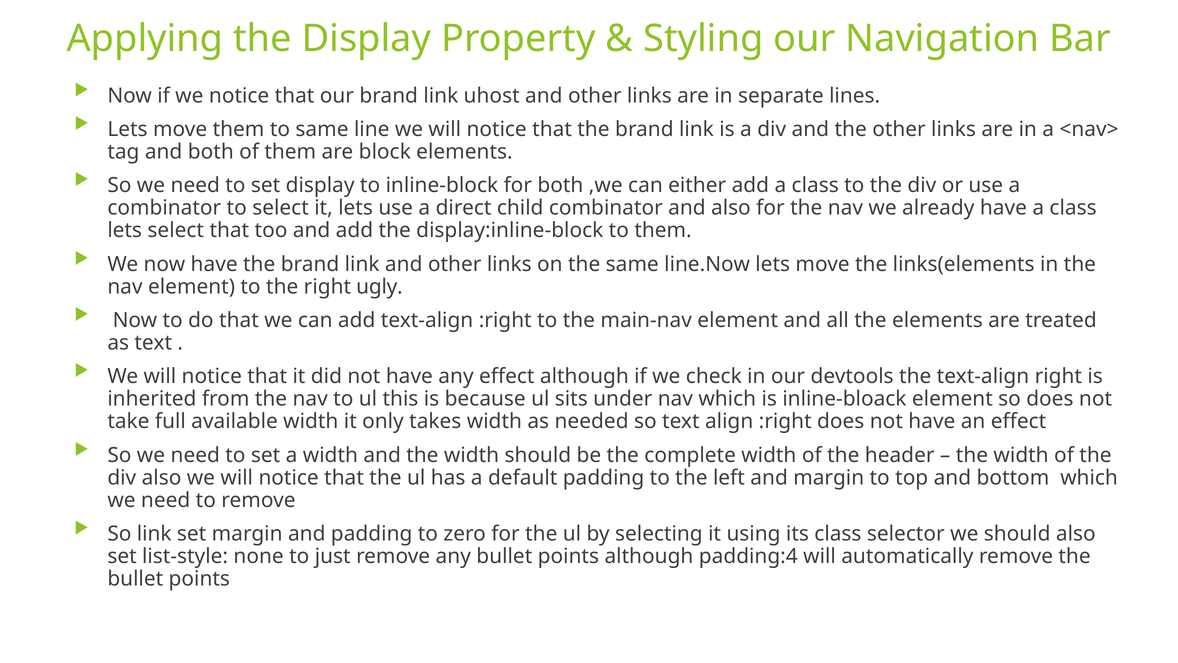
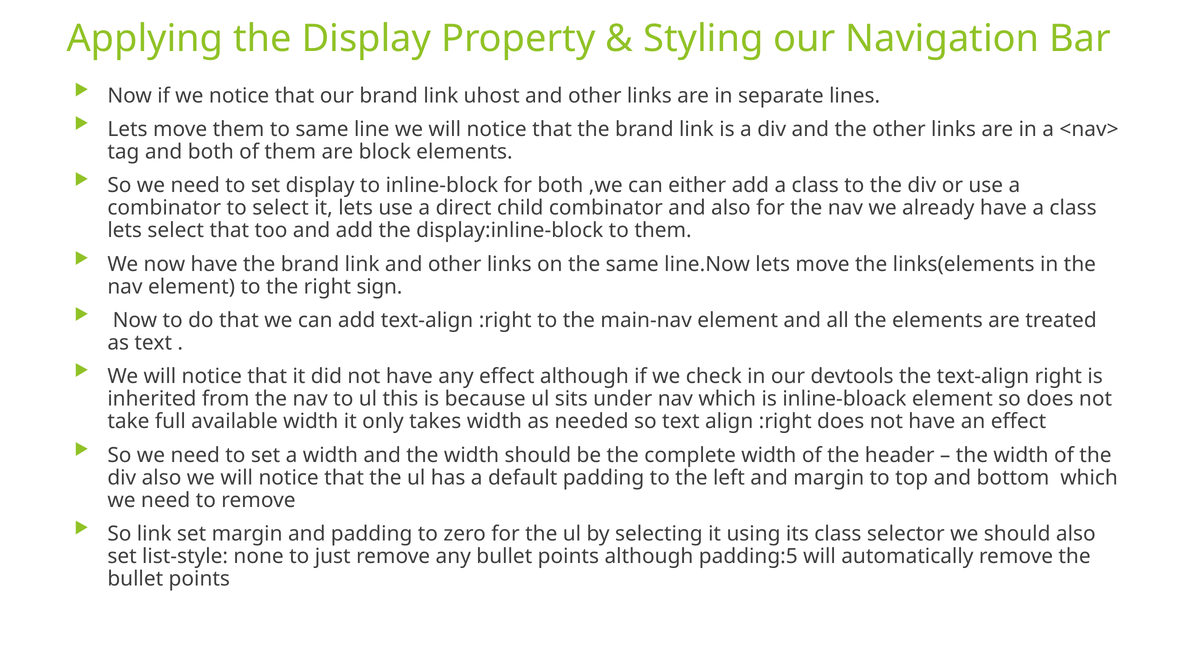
ugly: ugly -> sign (379, 287)
padding:4: padding:4 -> padding:5 (748, 556)
